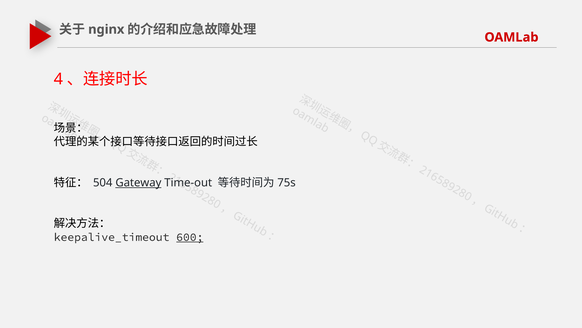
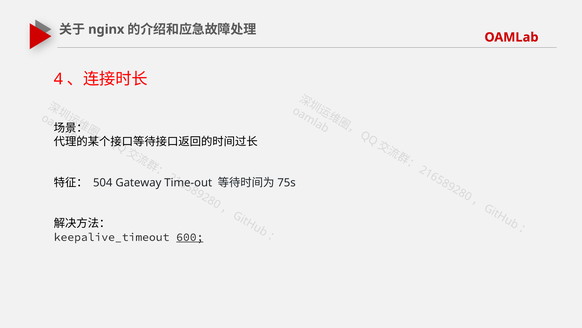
Gateway underline: present -> none (138, 182)
